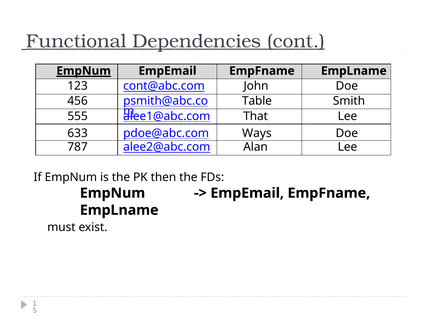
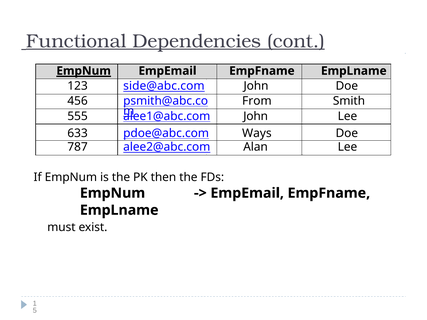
cont@abc.com: cont@abc.com -> side@abc.com (164, 86)
Table: Table -> From (257, 101)
That: That -> John (256, 116)
